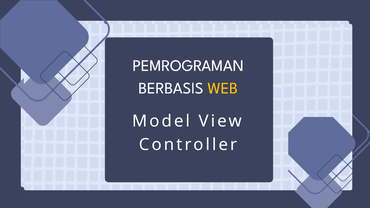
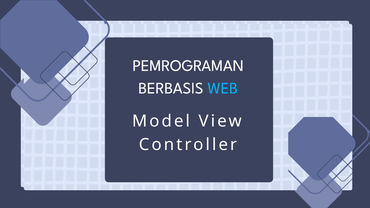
WEB colour: yellow -> light blue (223, 88)
